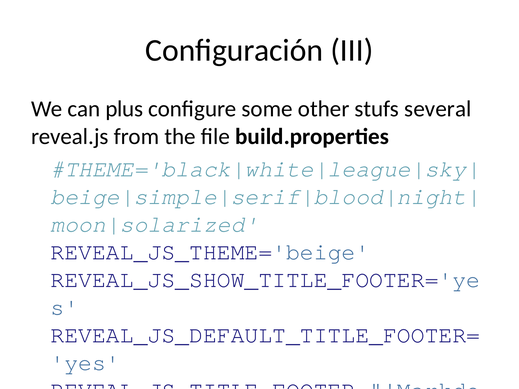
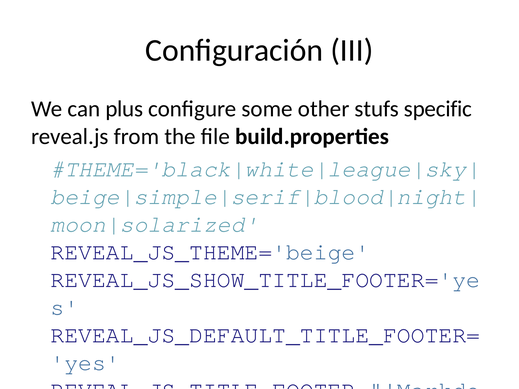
several: several -> specific (438, 109)
